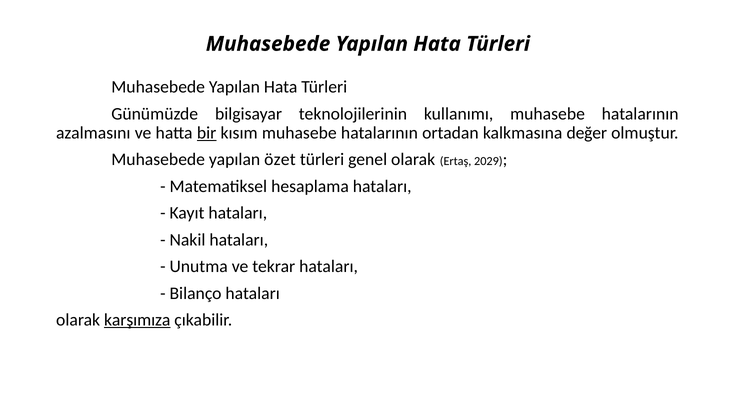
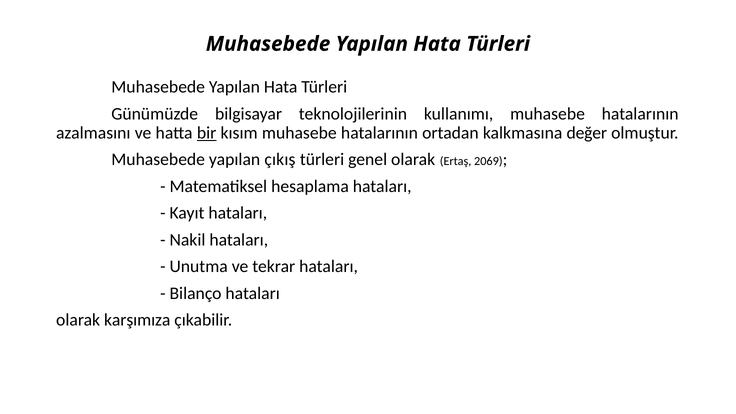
özet: özet -> çıkış (280, 160)
2029: 2029 -> 2069 (488, 161)
karşımıza underline: present -> none (137, 320)
